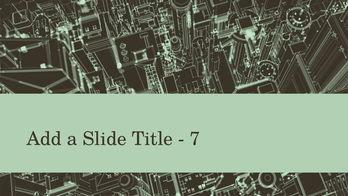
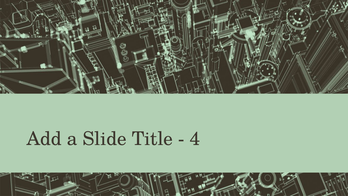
7: 7 -> 4 (195, 139)
